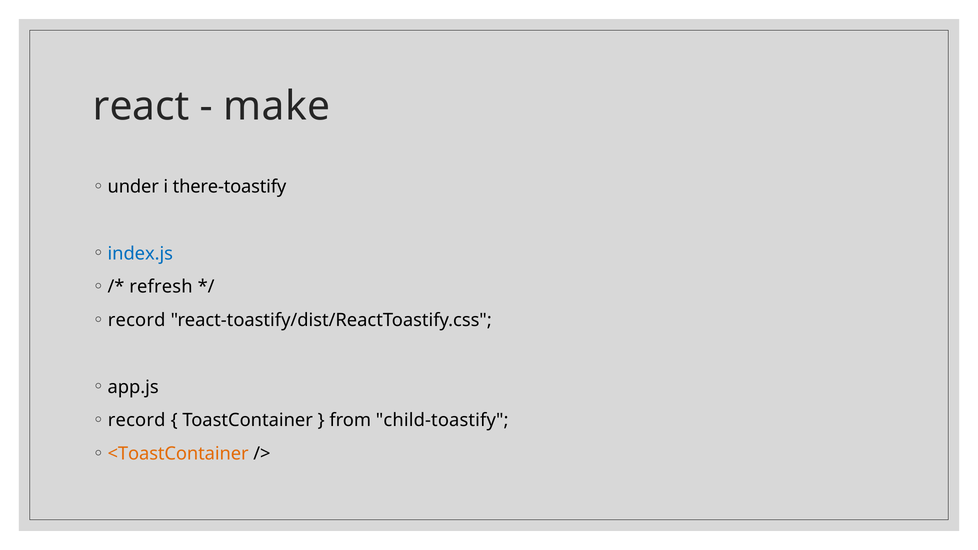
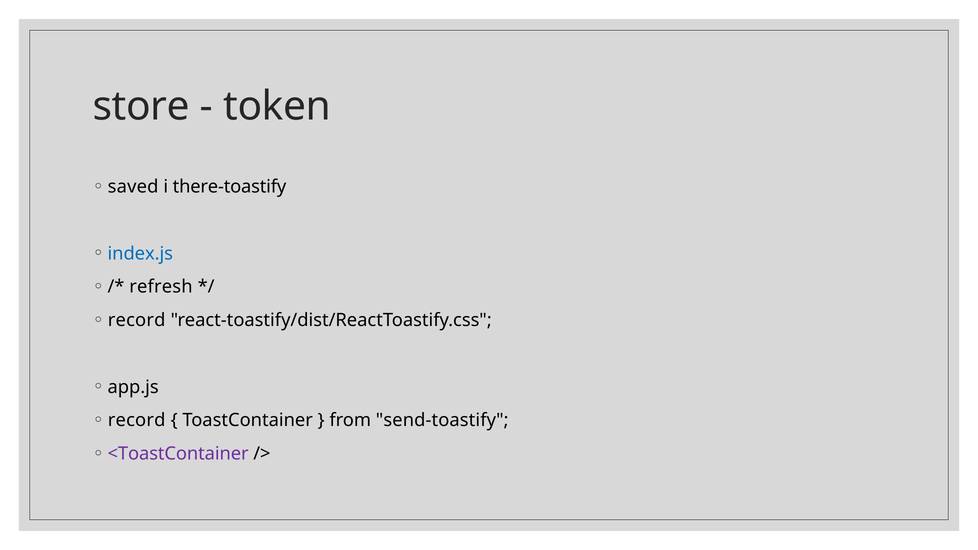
react: react -> store (141, 106)
make: make -> token (277, 106)
under: under -> saved (133, 187)
child-toastify: child-toastify -> send-toastify (442, 421)
<ToastContainer colour: orange -> purple (178, 454)
